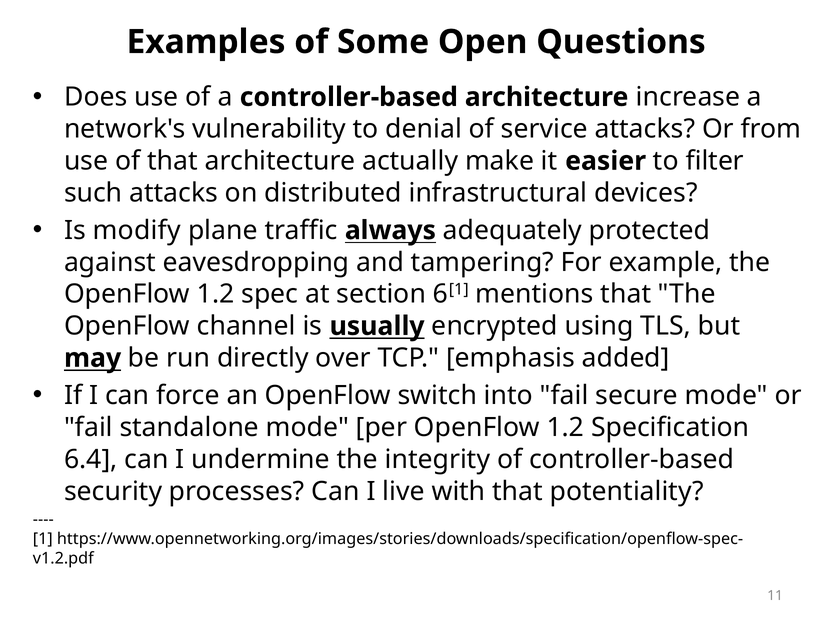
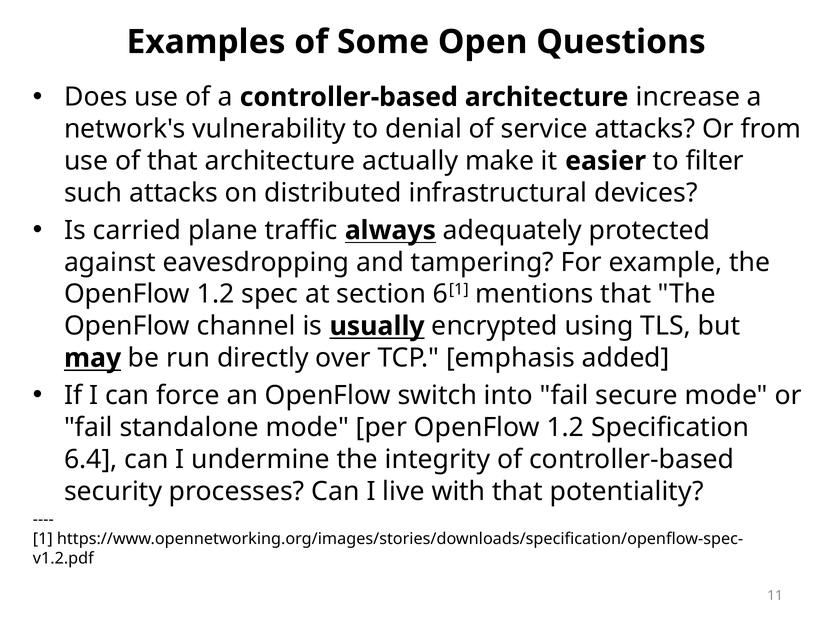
modify: modify -> carried (137, 230)
